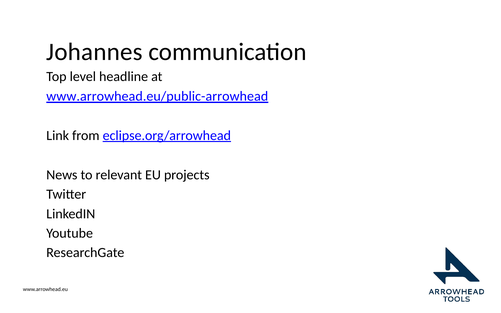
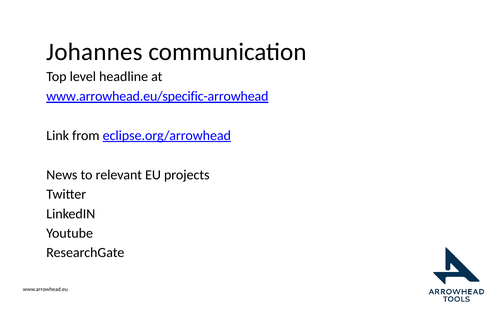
www.arrowhead.eu/public-arrowhead: www.arrowhead.eu/public-arrowhead -> www.arrowhead.eu/specific-arrowhead (157, 96)
